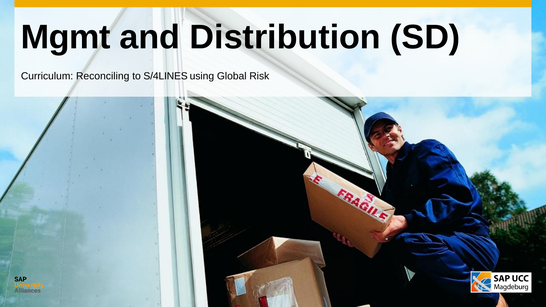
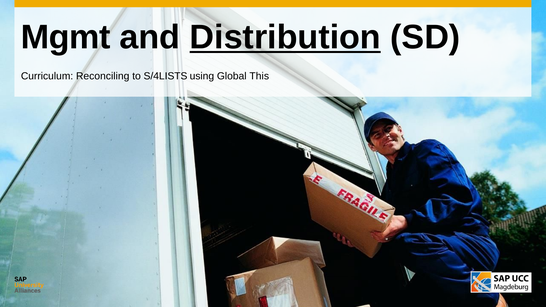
Distribution underline: none -> present (285, 37)
S/4LINES: S/4LINES -> S/4LISTS (166, 76)
Risk: Risk -> This (259, 76)
